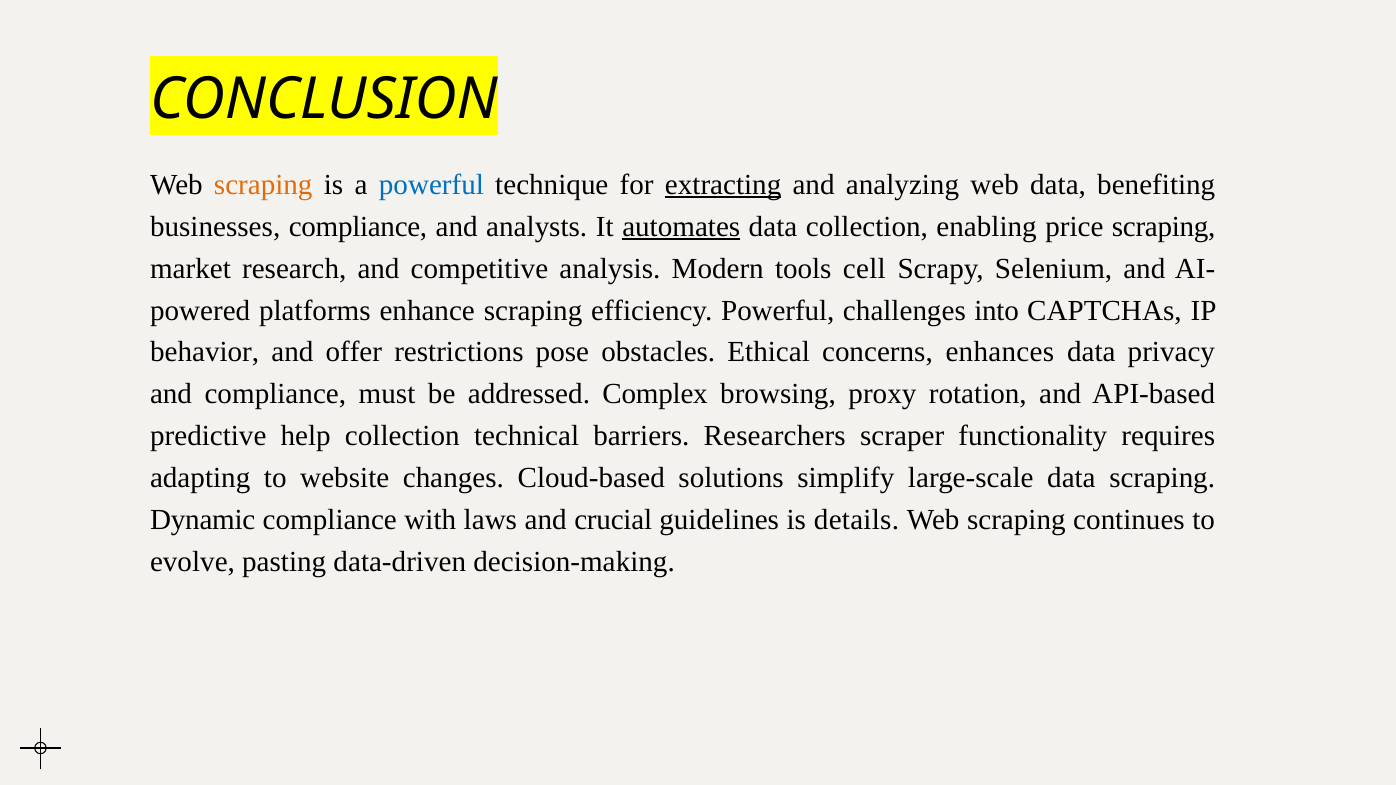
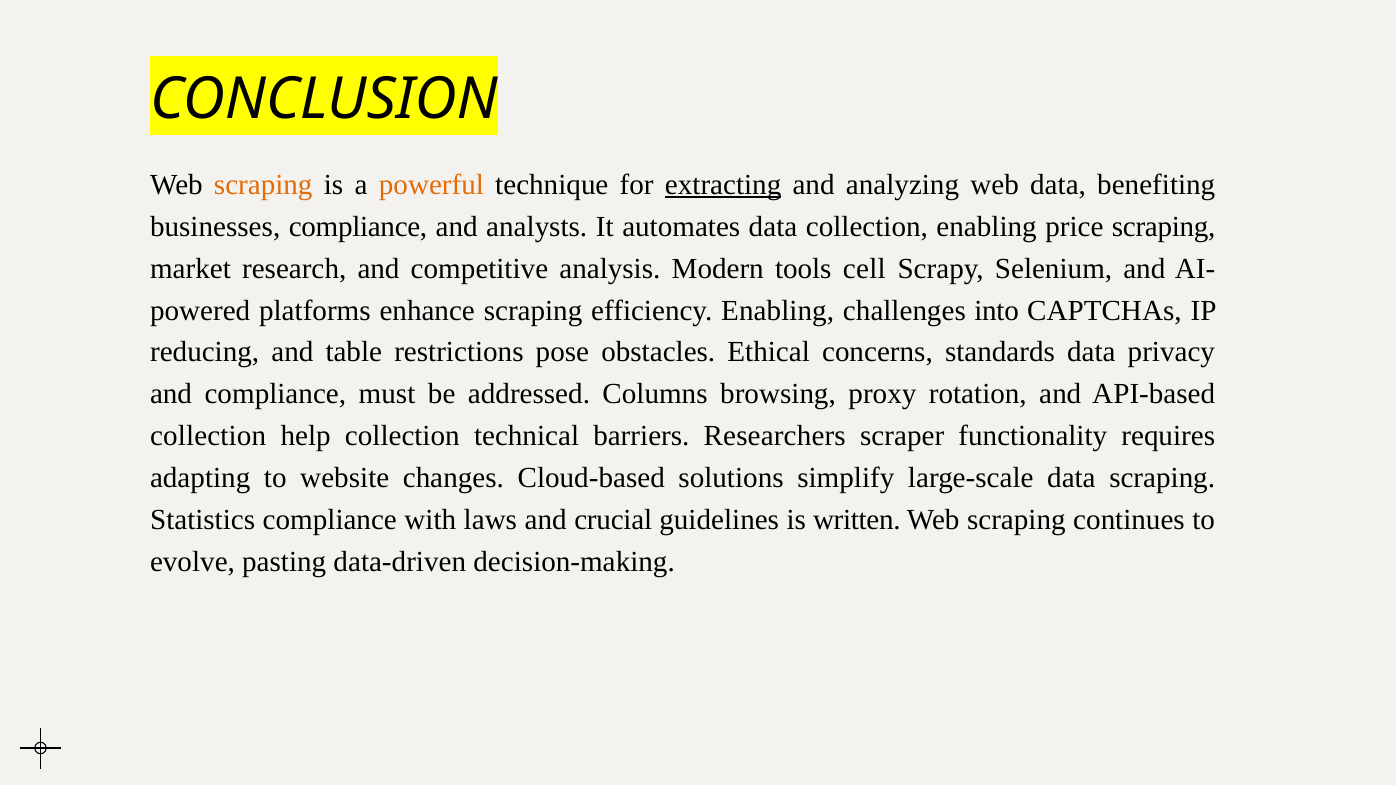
powerful colour: blue -> orange (431, 185)
automates underline: present -> none (681, 227)
efficiency Powerful: Powerful -> Enabling (778, 311)
behavior: behavior -> reducing (205, 352)
offer: offer -> table (354, 352)
enhances: enhances -> standards (1000, 352)
Complex: Complex -> Columns (655, 394)
predictive: predictive -> collection (208, 436)
Dynamic: Dynamic -> Statistics (203, 520)
details: details -> written (857, 520)
